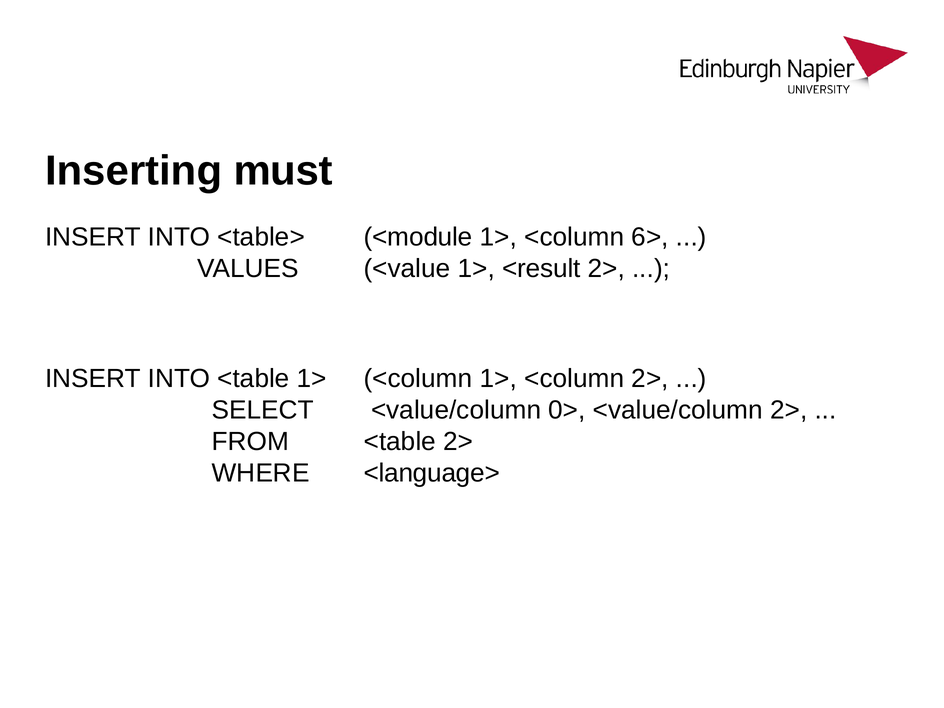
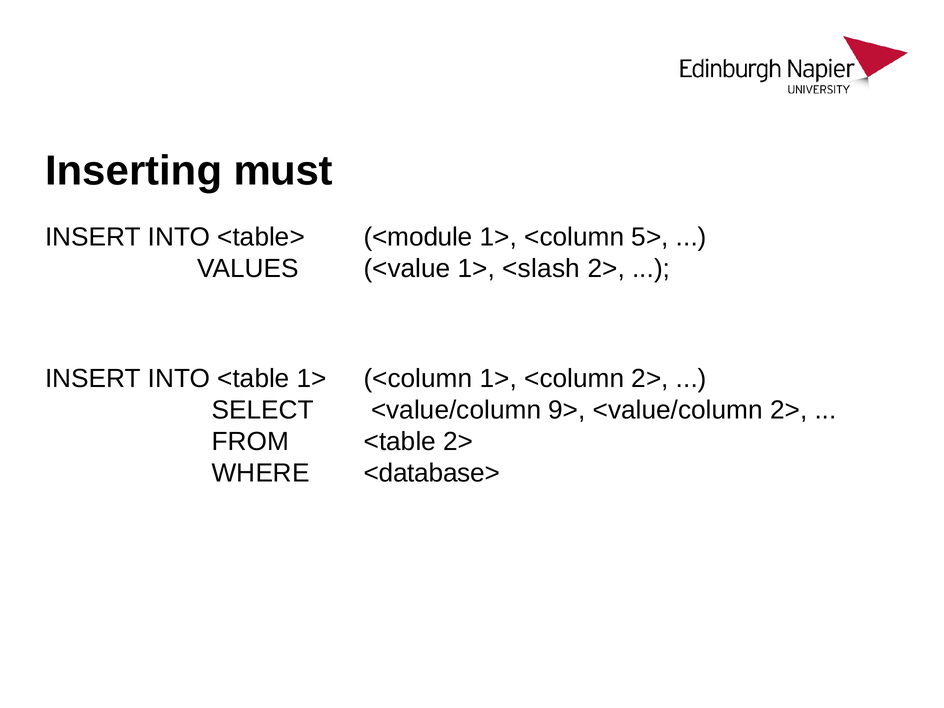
6>: 6> -> 5> (650, 237)
<result: <result -> <slash (541, 268)
0>: 0> -> 9> (567, 410)
<language>: <language> -> <database> (432, 473)
